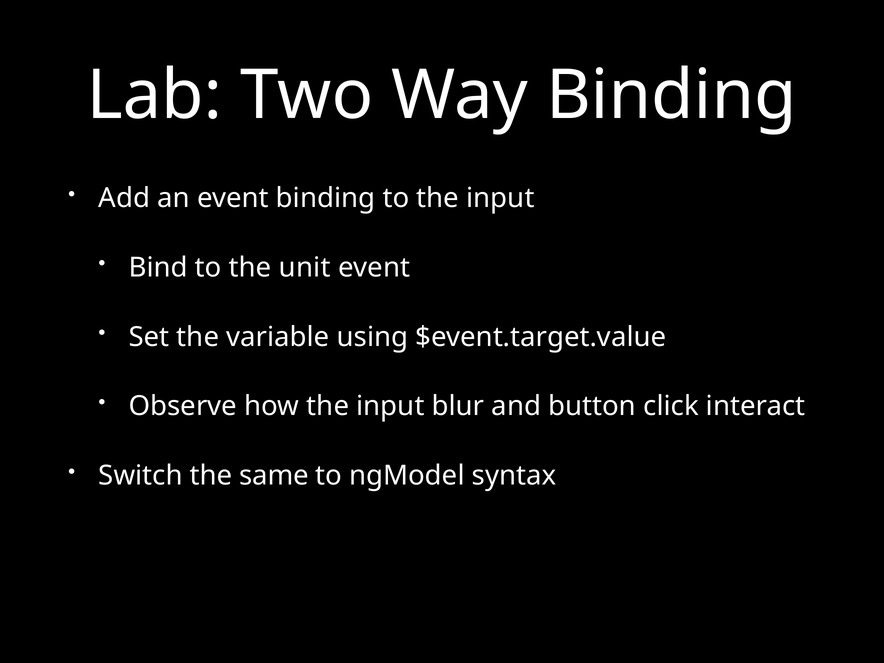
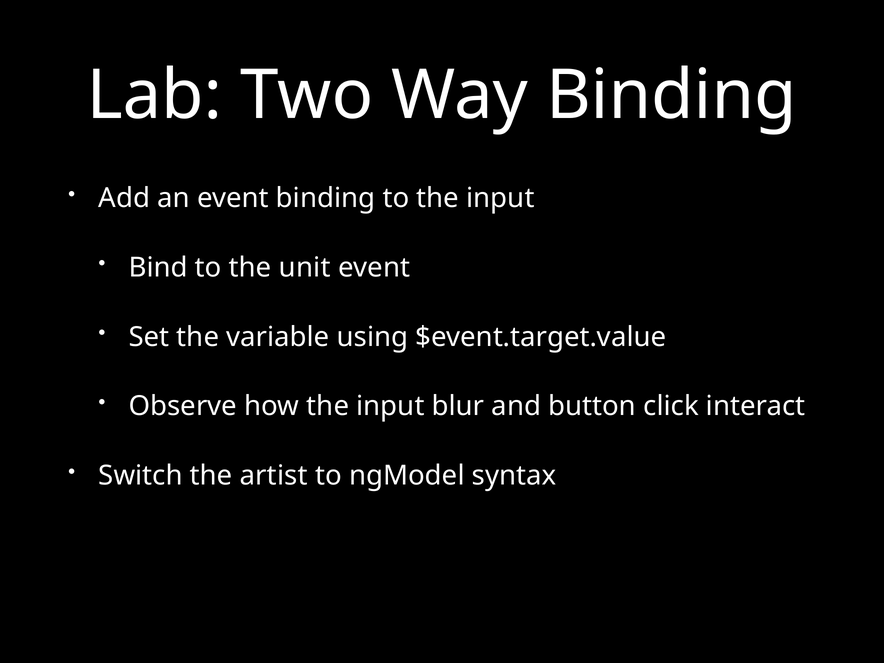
same: same -> artist (274, 476)
